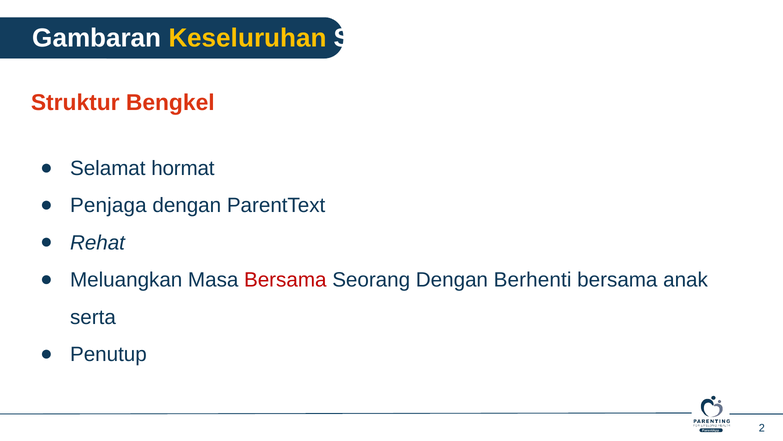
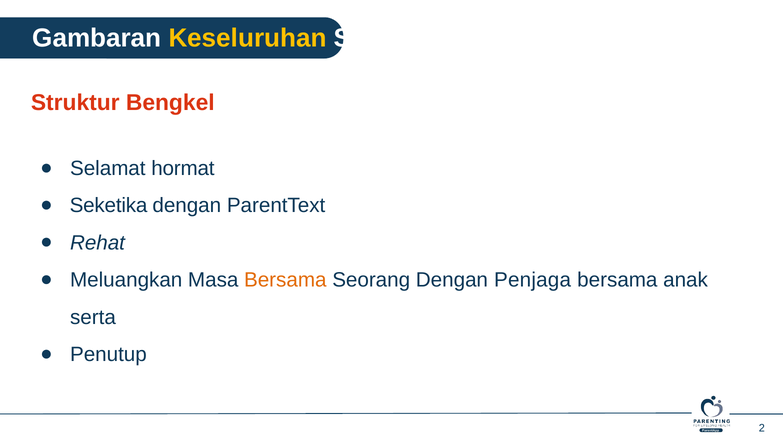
Penjaga: Penjaga -> Seketika (109, 205)
Bersama colour: red -> orange (285, 280)
Berhenti: Berhenti -> Penjaga (533, 280)
